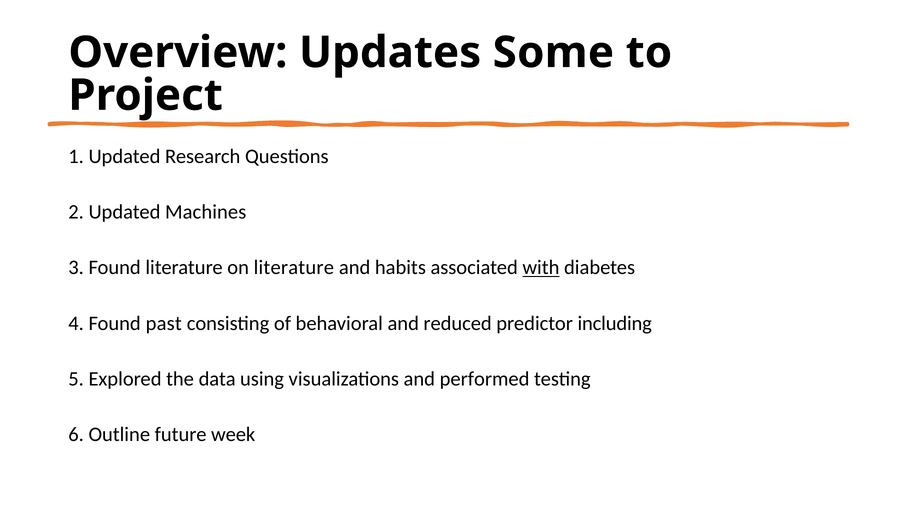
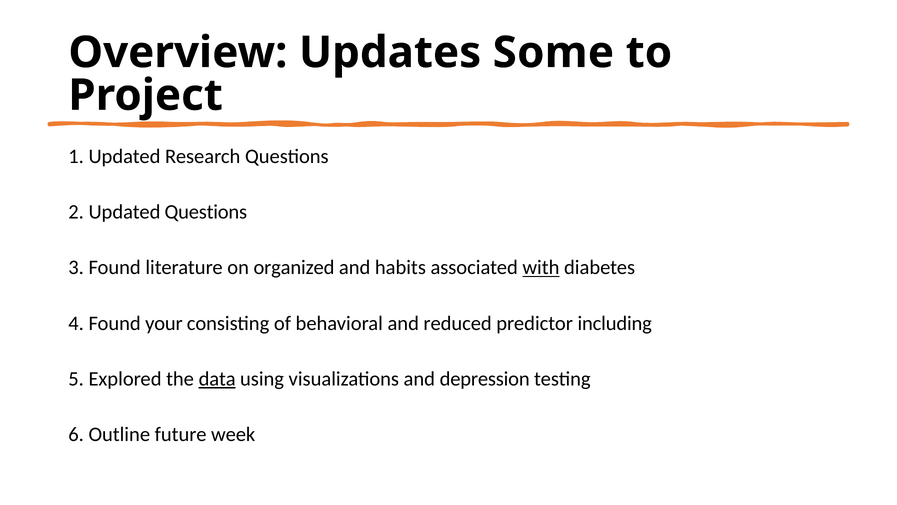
Updated Machines: Machines -> Questions (206, 212)
on literature: literature -> organized (294, 267)
past: past -> your (164, 323)
data underline: none -> present (217, 379)
performed: performed -> depression (485, 379)
